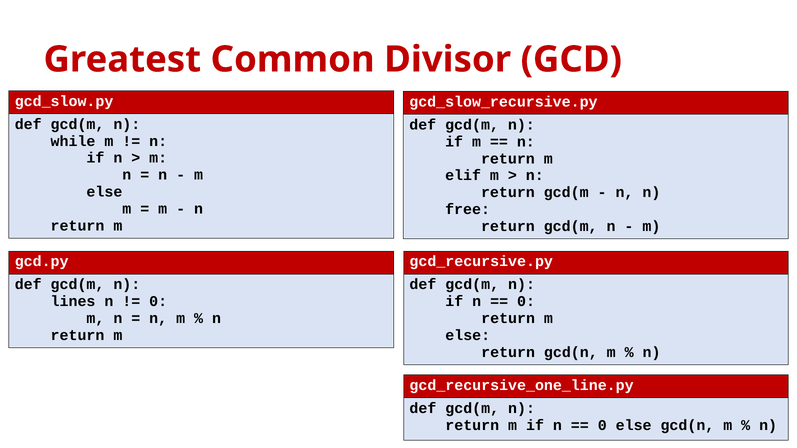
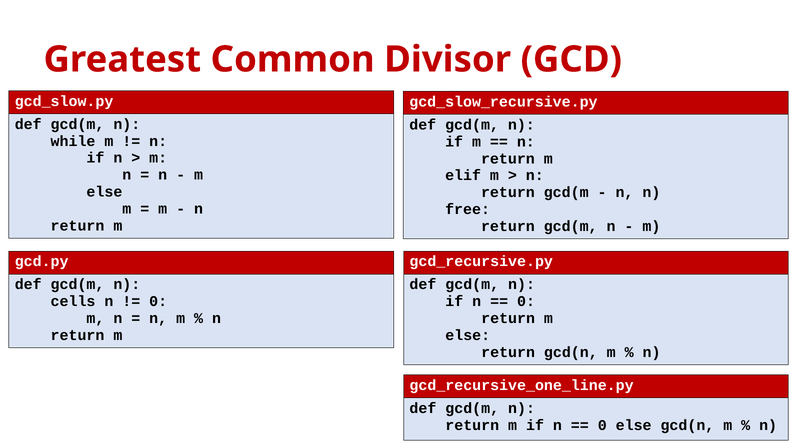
lines: lines -> cells (73, 302)
